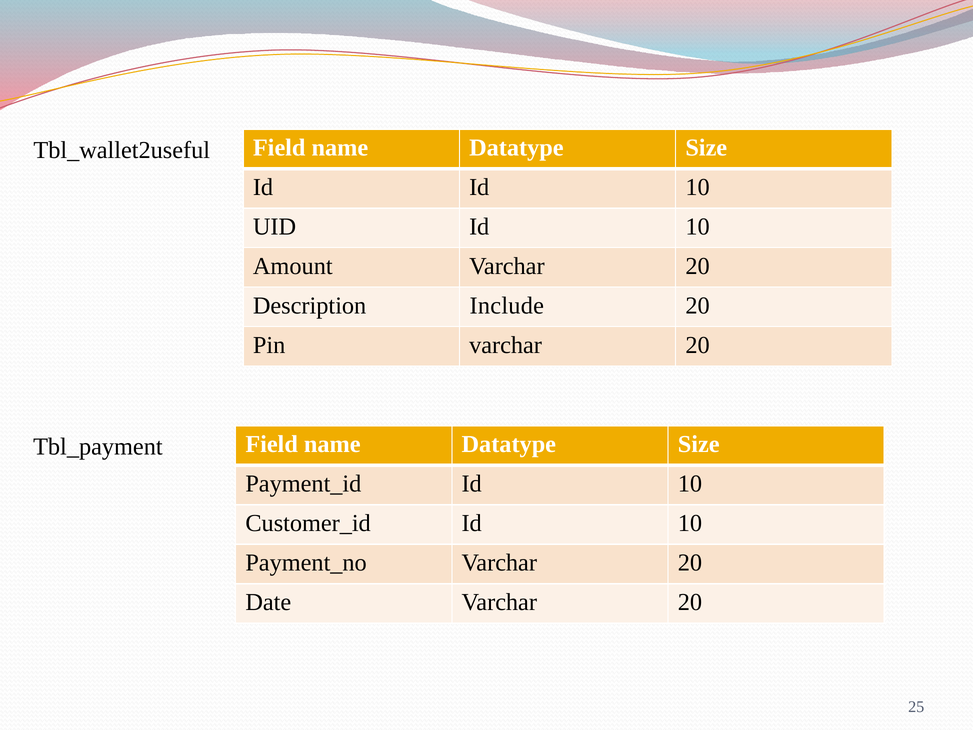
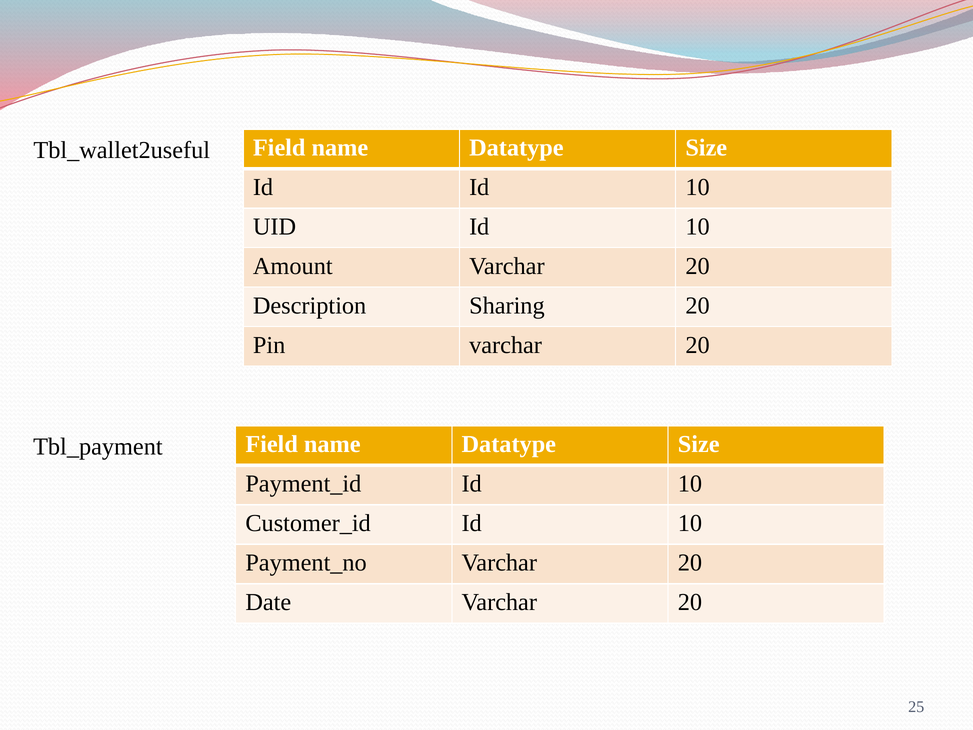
Include: Include -> Sharing (507, 306)
